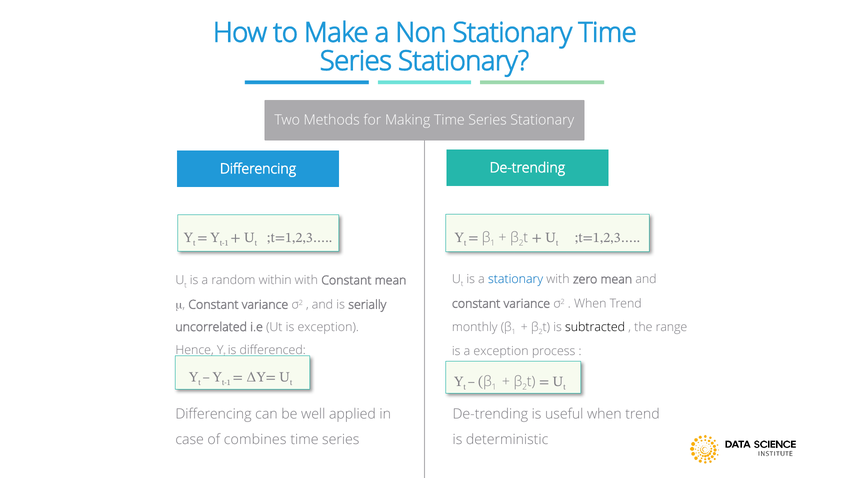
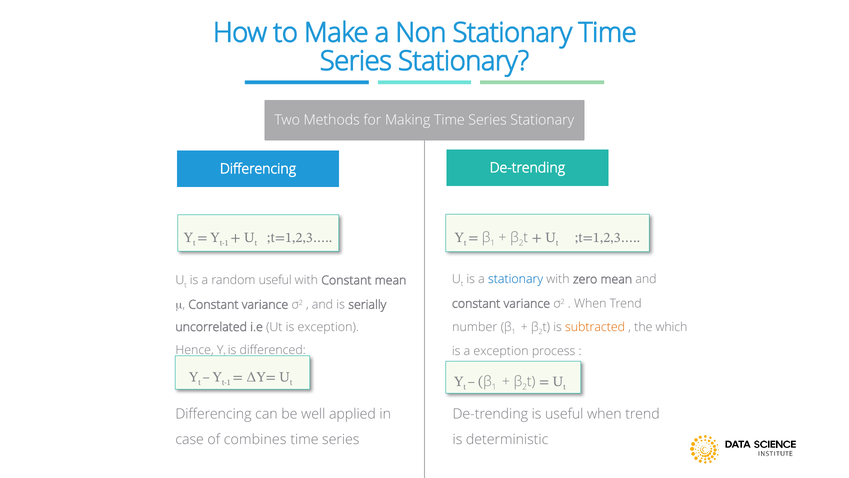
random within: within -> useful (275, 280)
monthly: monthly -> number (475, 327)
subtracted colour: black -> orange (595, 327)
range: range -> which (671, 327)
